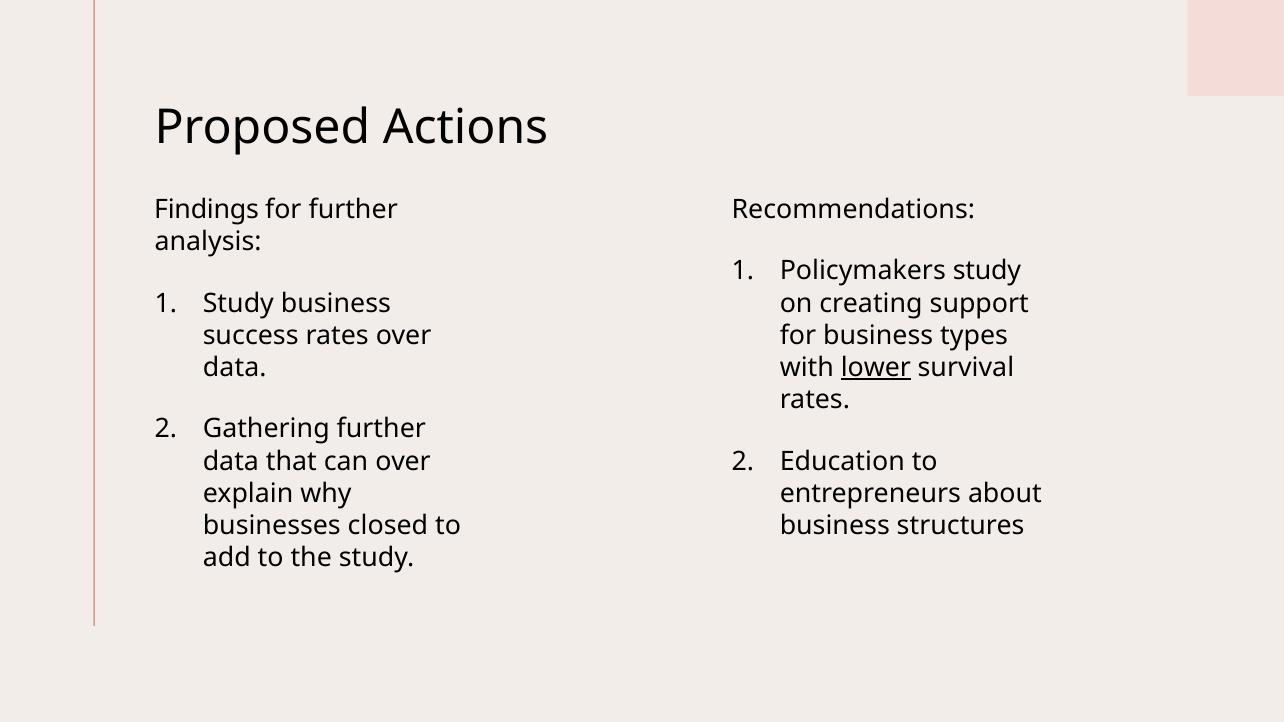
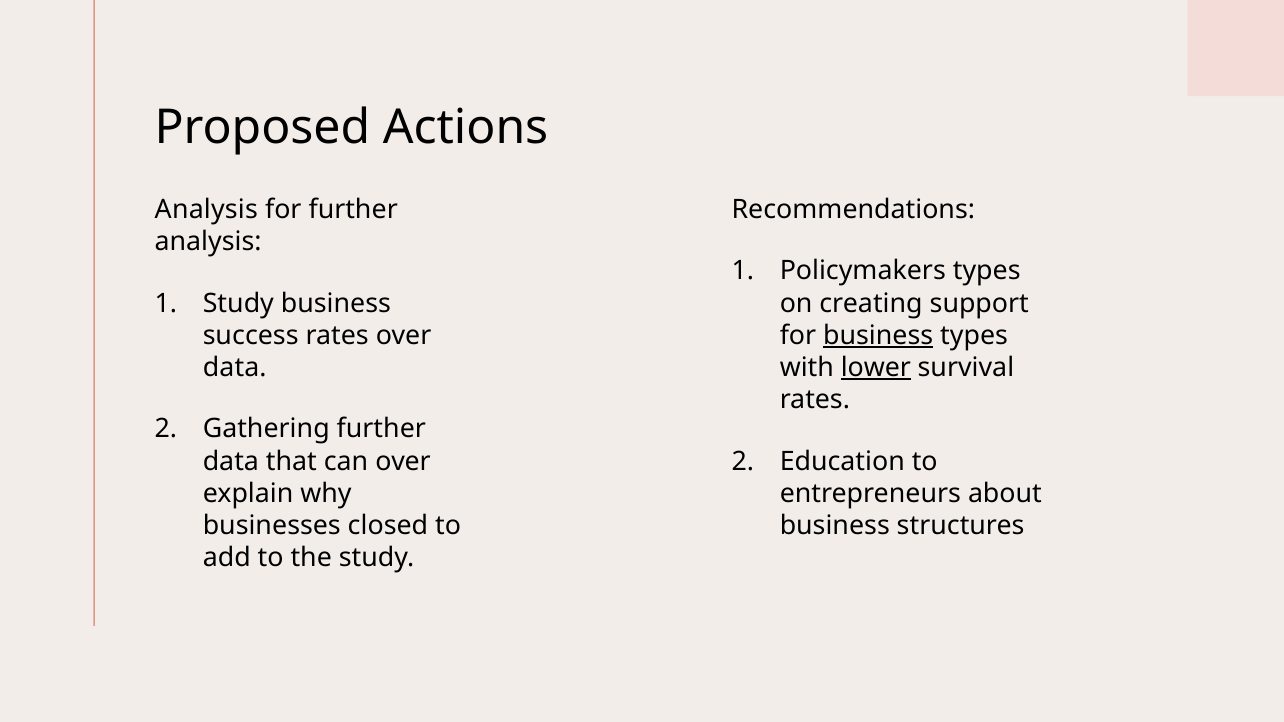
Findings: Findings -> Analysis (206, 210)
Policymakers study: study -> types (987, 271)
business underline: none -> present (878, 336)
